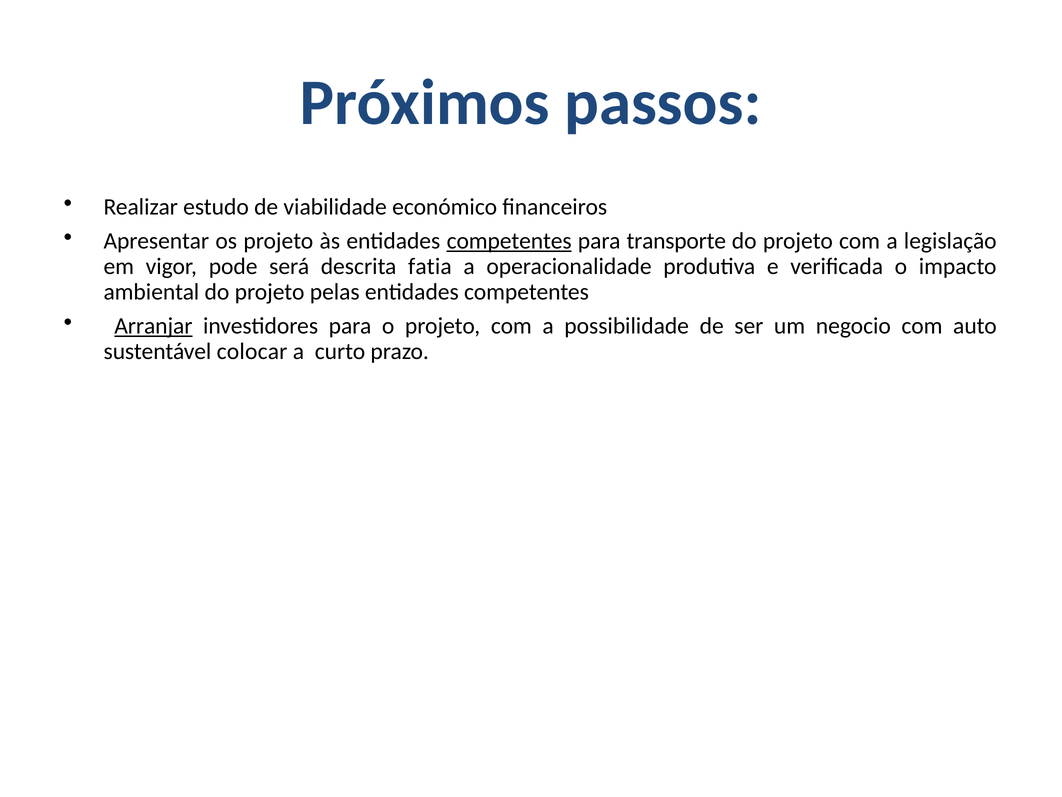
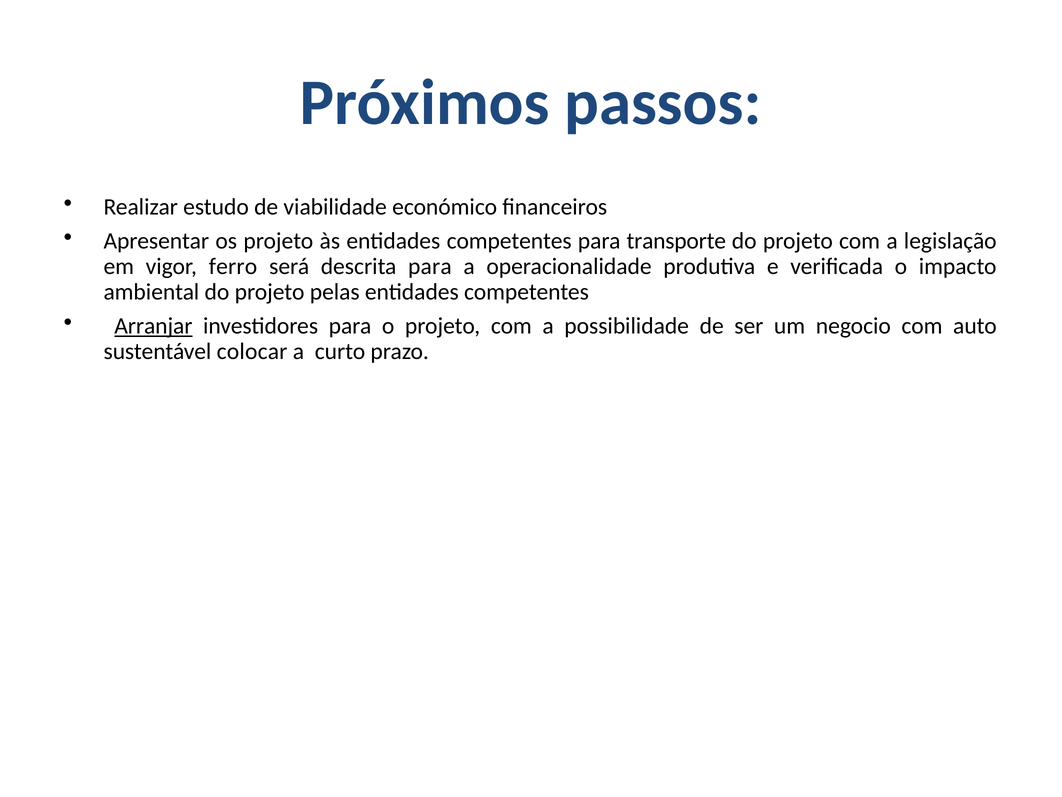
competentes underline: present -> none (509, 241)
pode: pode -> ferro (233, 266)
descrita fatia: fatia -> para (430, 266)
